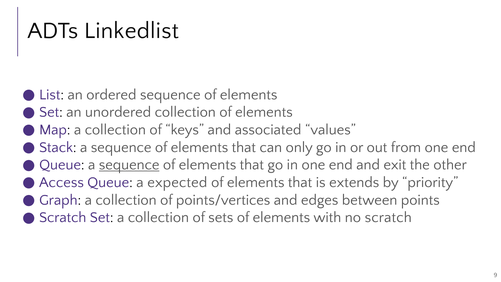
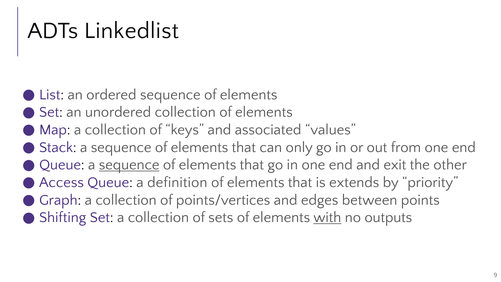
expected: expected -> definition (177, 182)
Scratch: Scratch -> Shifting (63, 217)
with underline: none -> present (327, 217)
no scratch: scratch -> outputs (388, 217)
